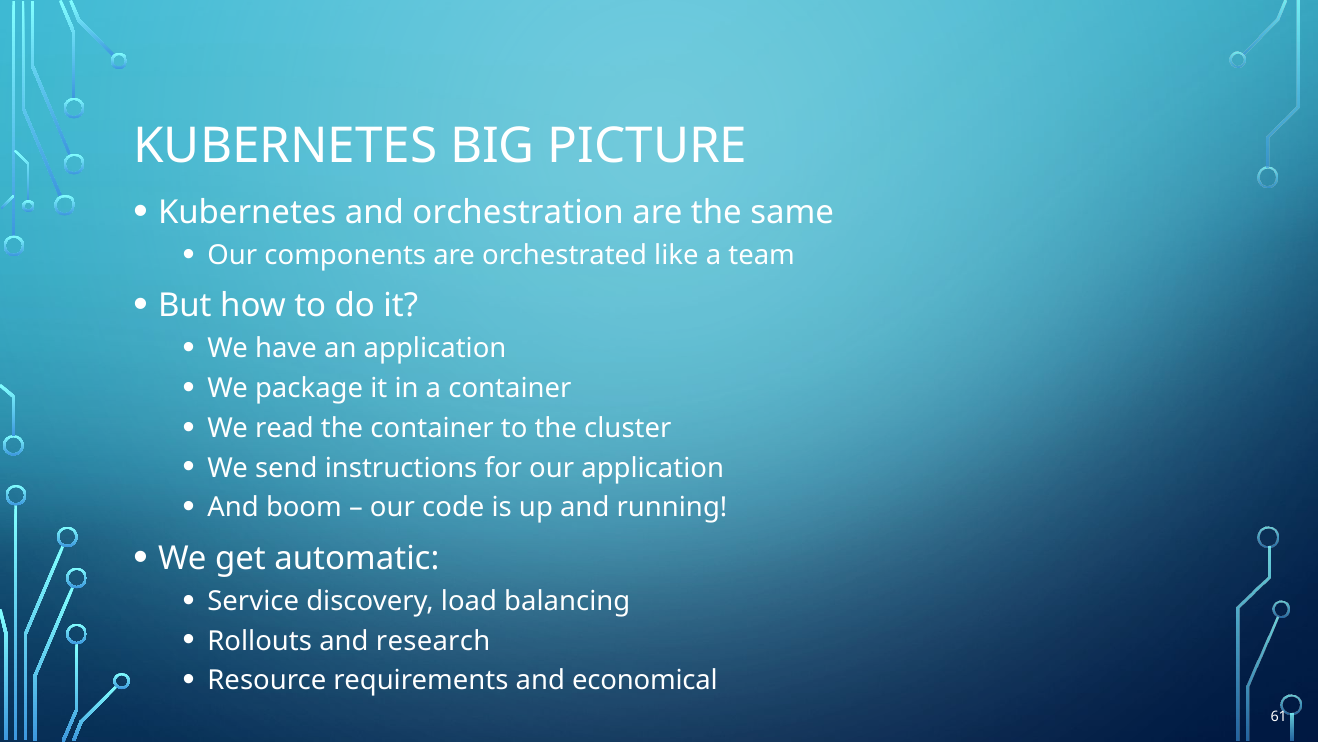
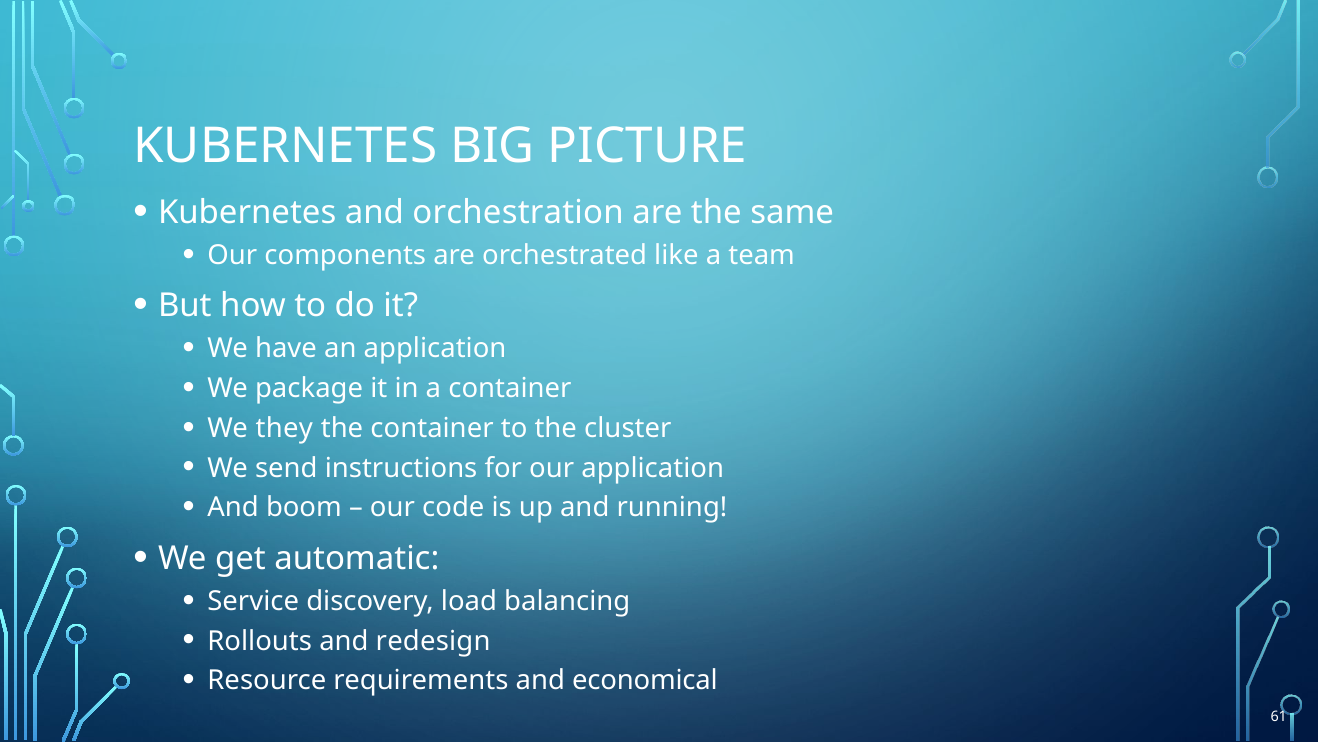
read: read -> they (284, 428)
research: research -> redesign (433, 640)
